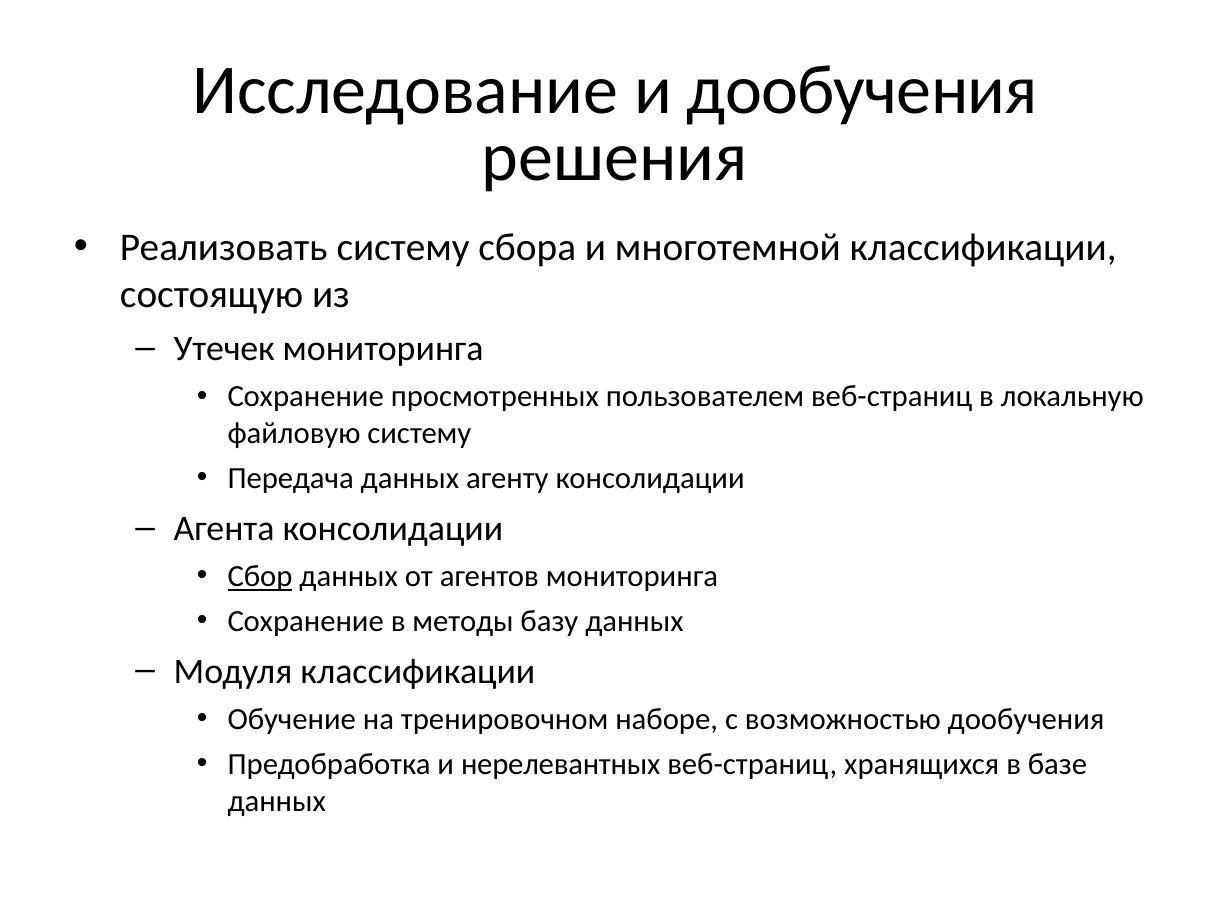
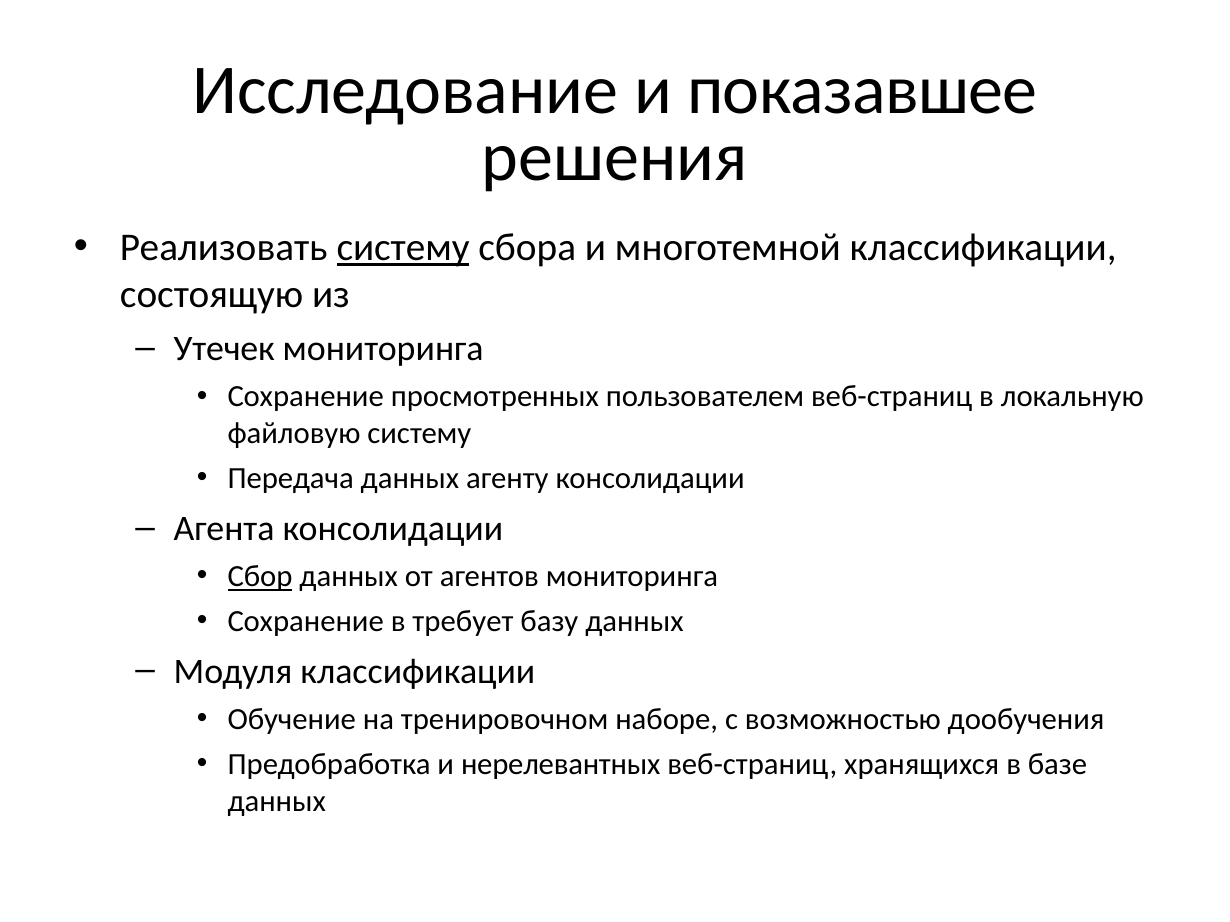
и дообучения: дообучения -> показавшее (862, 91)
систему underline: none -> present (403, 248)
методы: методы -> требует (463, 622)
